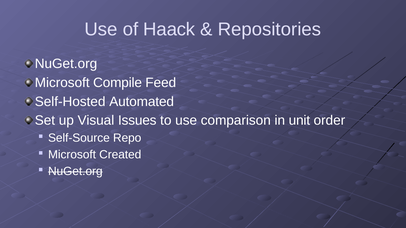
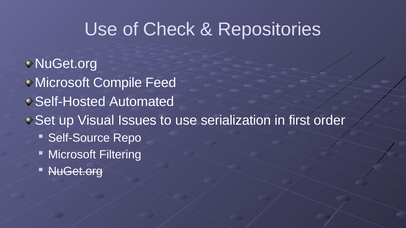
Haack: Haack -> Check (169, 29)
comparison: comparison -> serialization (236, 121)
unit: unit -> first (299, 121)
Created: Created -> Filtering (120, 155)
